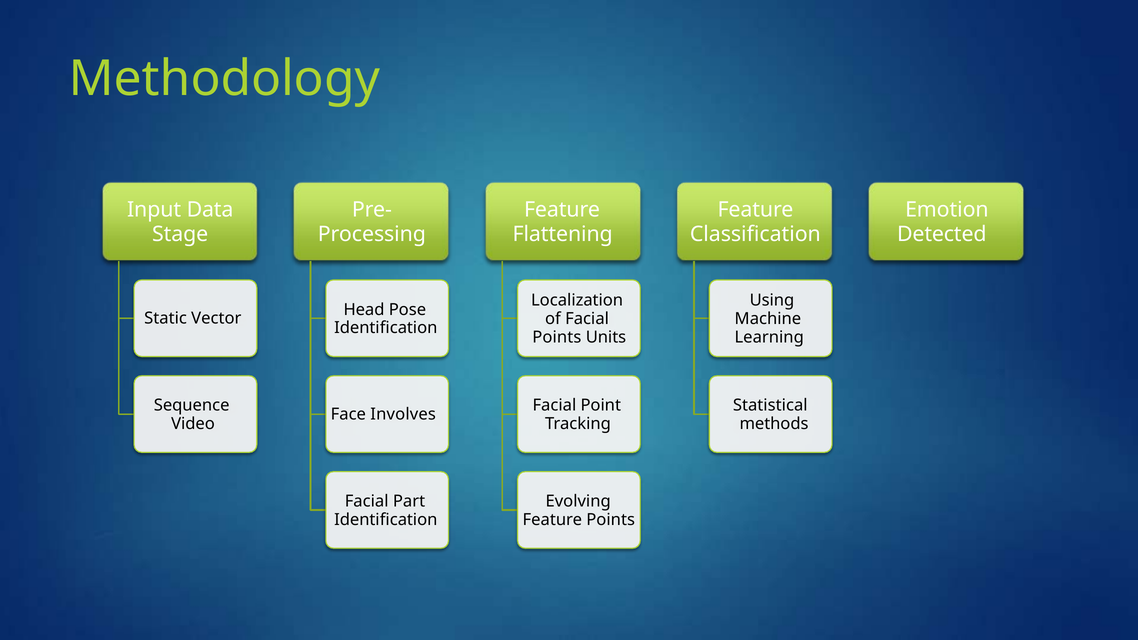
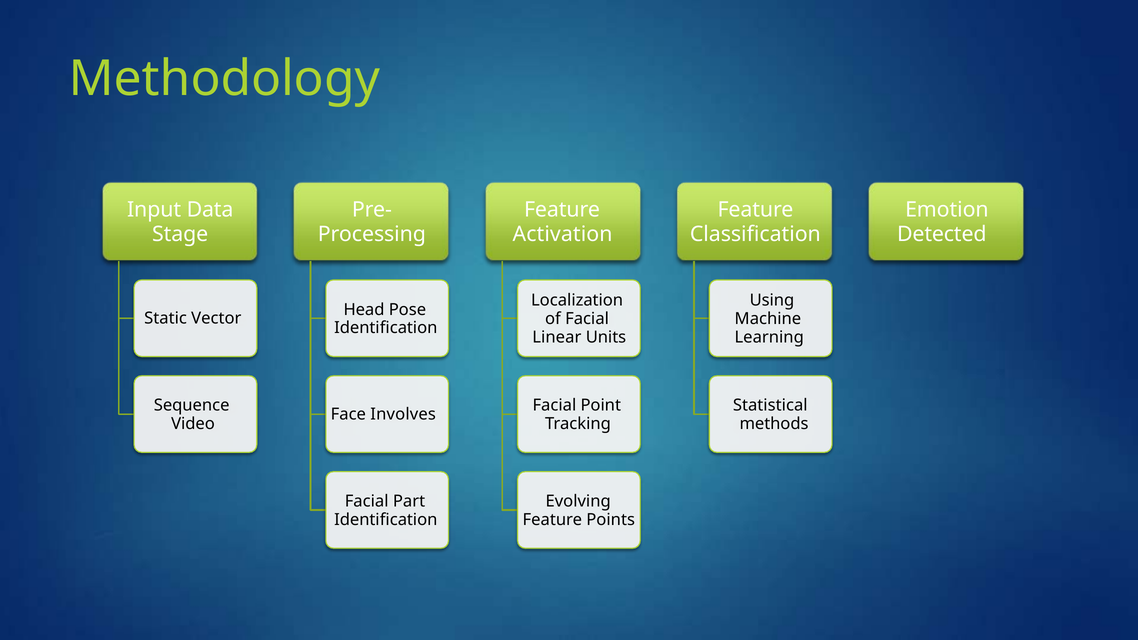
Flattening: Flattening -> Activation (563, 234)
Points: Points -> Linear (557, 337)
